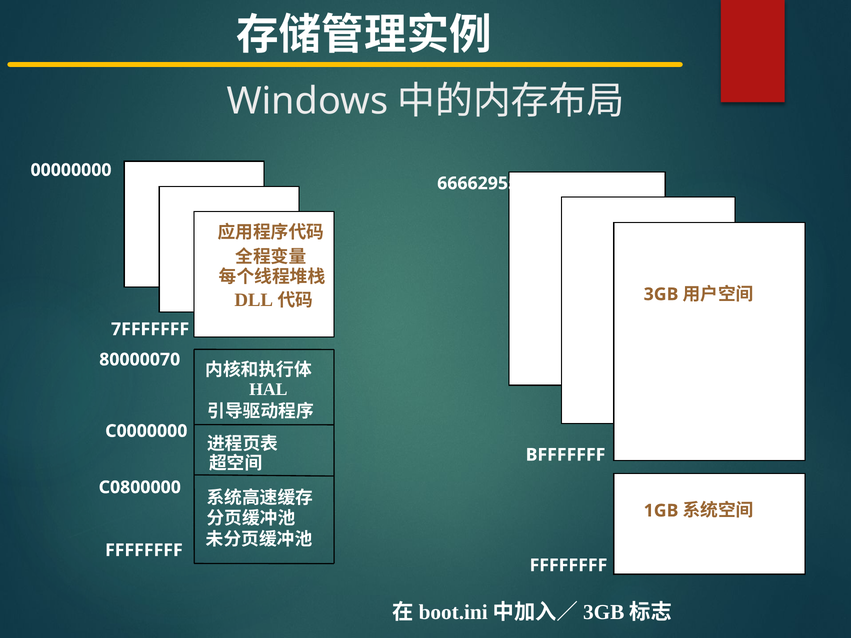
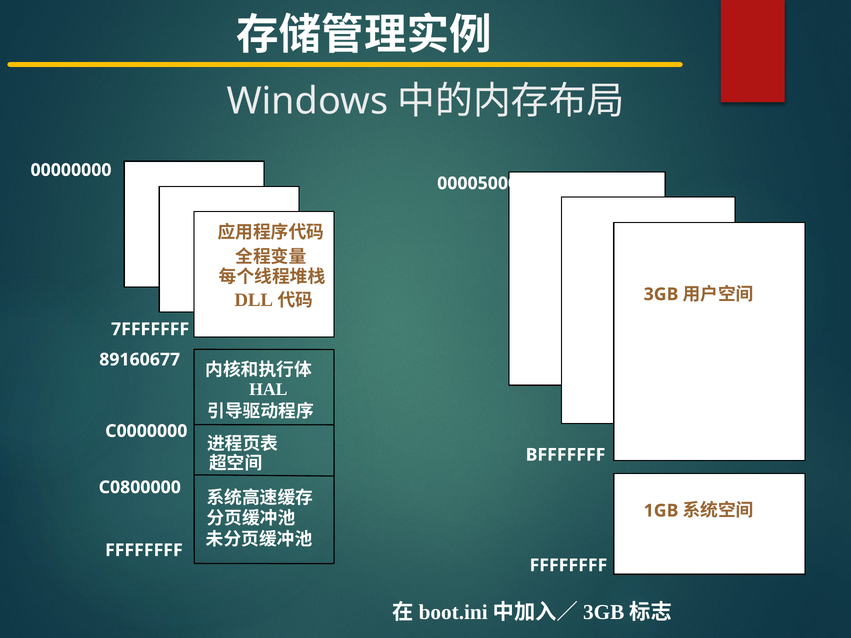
66662955: 66662955 -> 00005000 (478, 183)
80000070: 80000070 -> 89160677 (140, 360)
